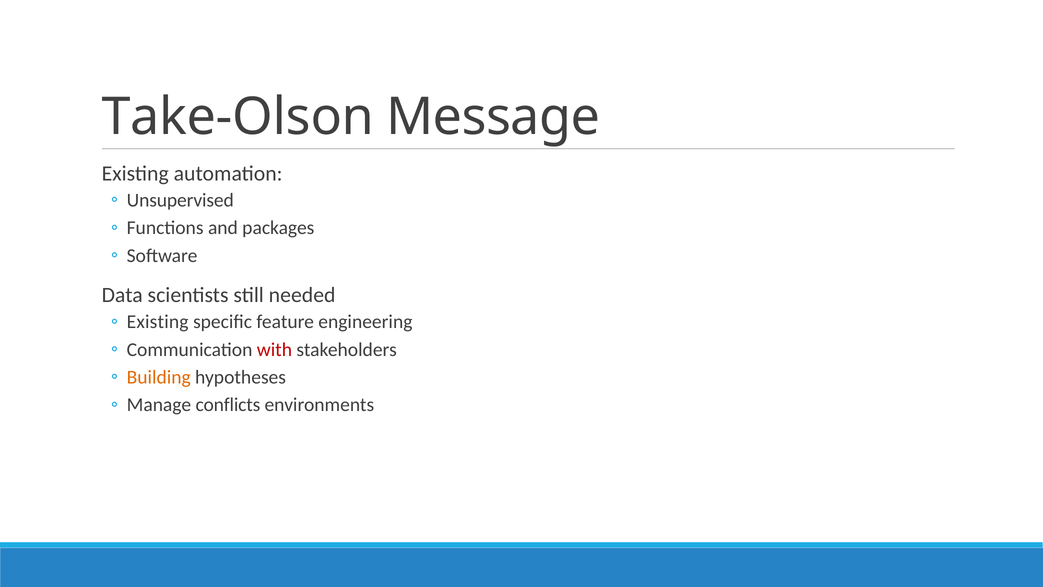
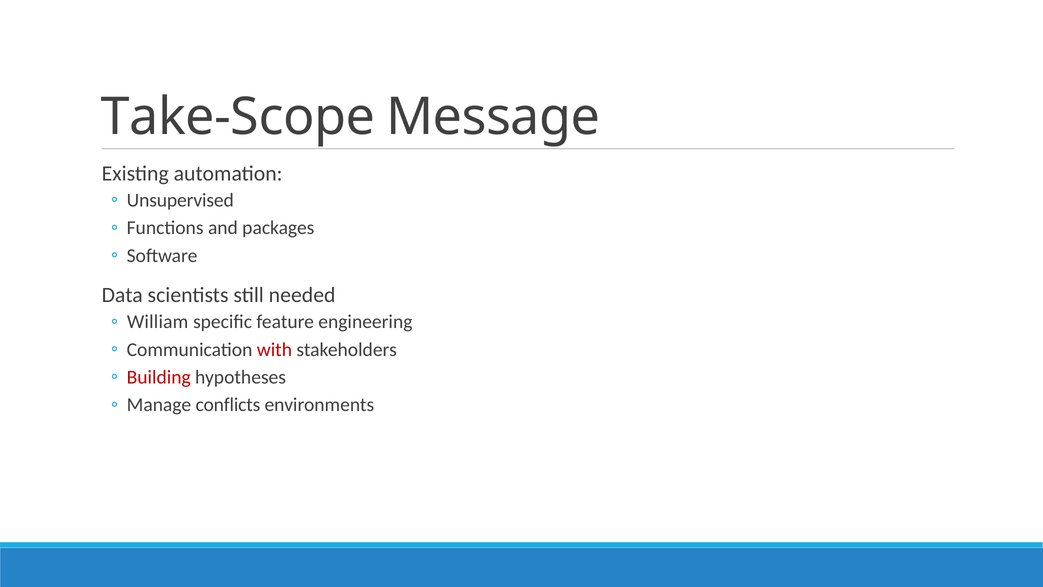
Take-Olson: Take-Olson -> Take-Scope (238, 117)
Existing: Existing -> William (158, 322)
Building colour: orange -> red (159, 377)
